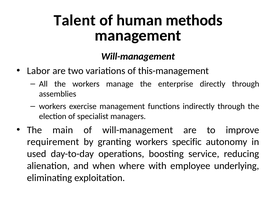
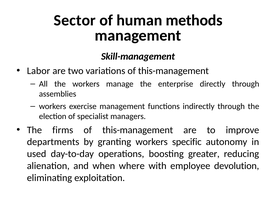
Talent: Talent -> Sector (75, 20)
Will-management: Will-management -> Skill-management (138, 56)
main: main -> firms (63, 130)
will-management: will-management -> this-management (138, 130)
requirement: requirement -> departments (53, 142)
service: service -> greater (204, 154)
underlying: underlying -> devolution (237, 166)
